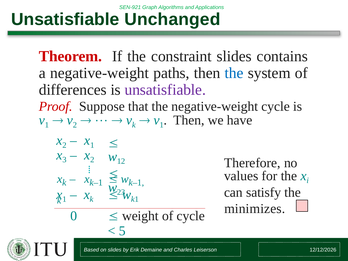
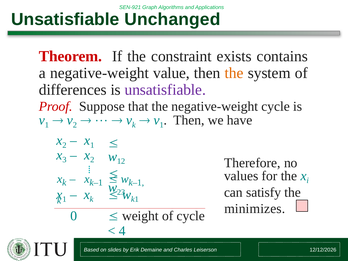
constraint slides: slides -> exists (234, 56)
paths: paths -> value (171, 73)
the colour: blue -> orange (234, 73)
5: 5 -> 4 (122, 231)
